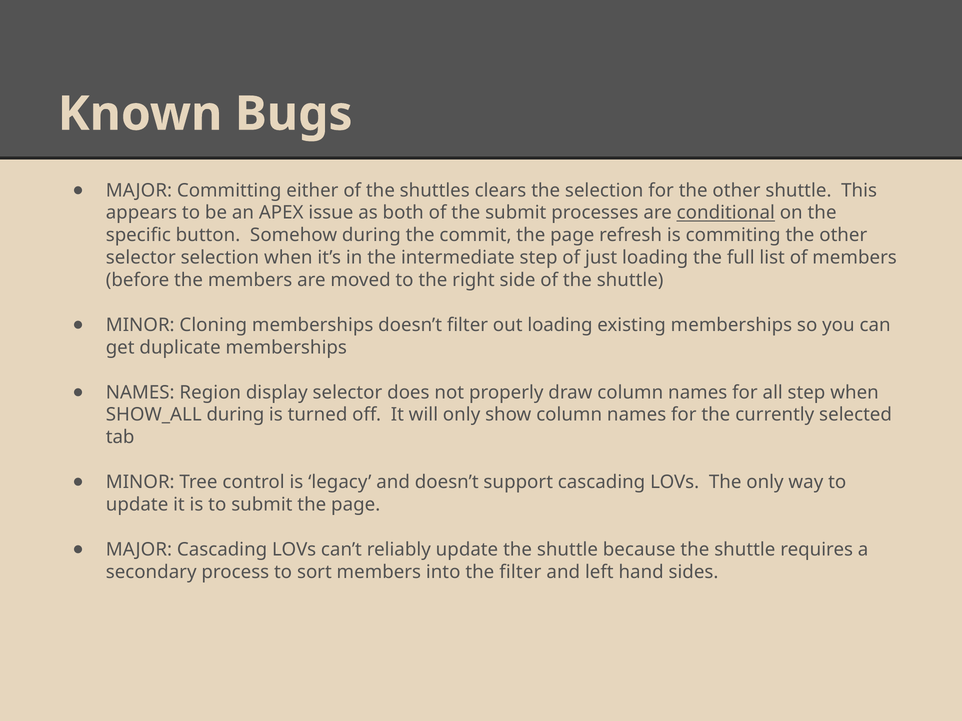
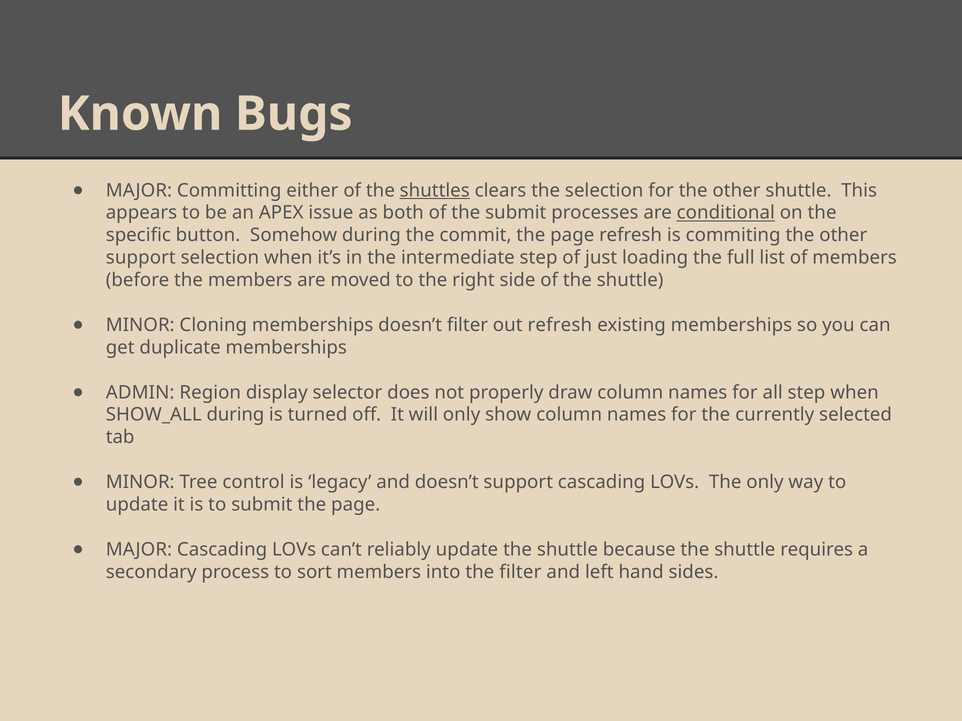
shuttles underline: none -> present (435, 191)
selector: selector -> support (141, 258)
out loading: loading -> refresh (560, 325)
NAMES: NAMES -> ADMIN (140, 393)
